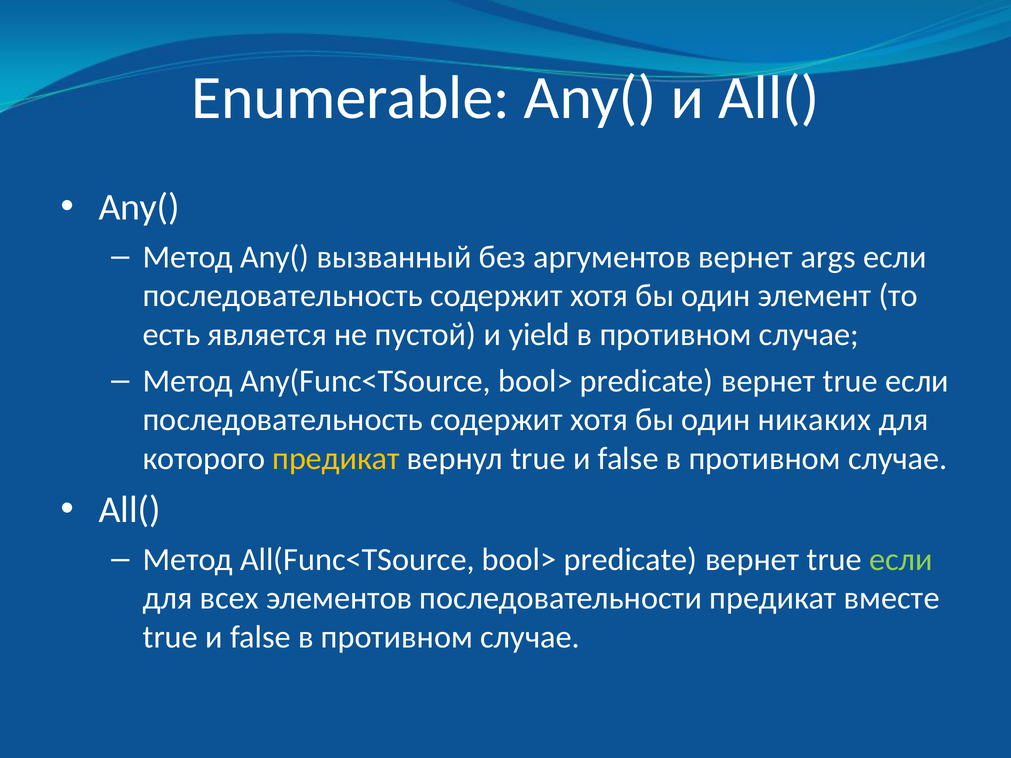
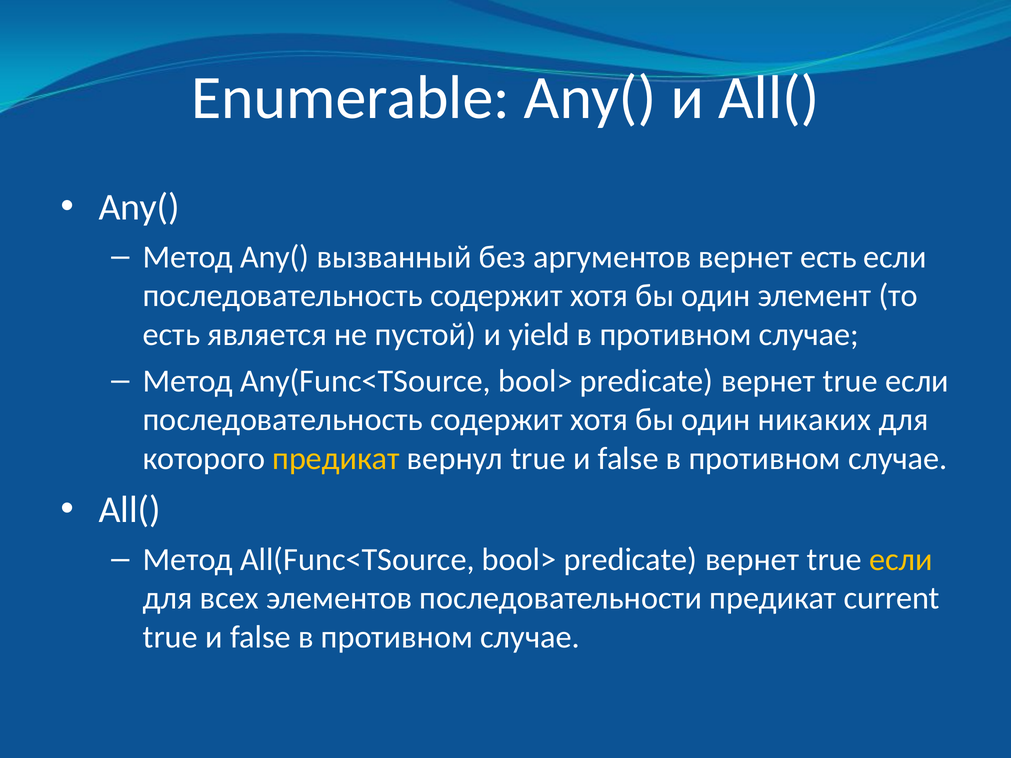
вернет args: args -> есть (828, 257)
если colour: light green -> yellow (901, 560)
вместе: вместе -> current (892, 598)
